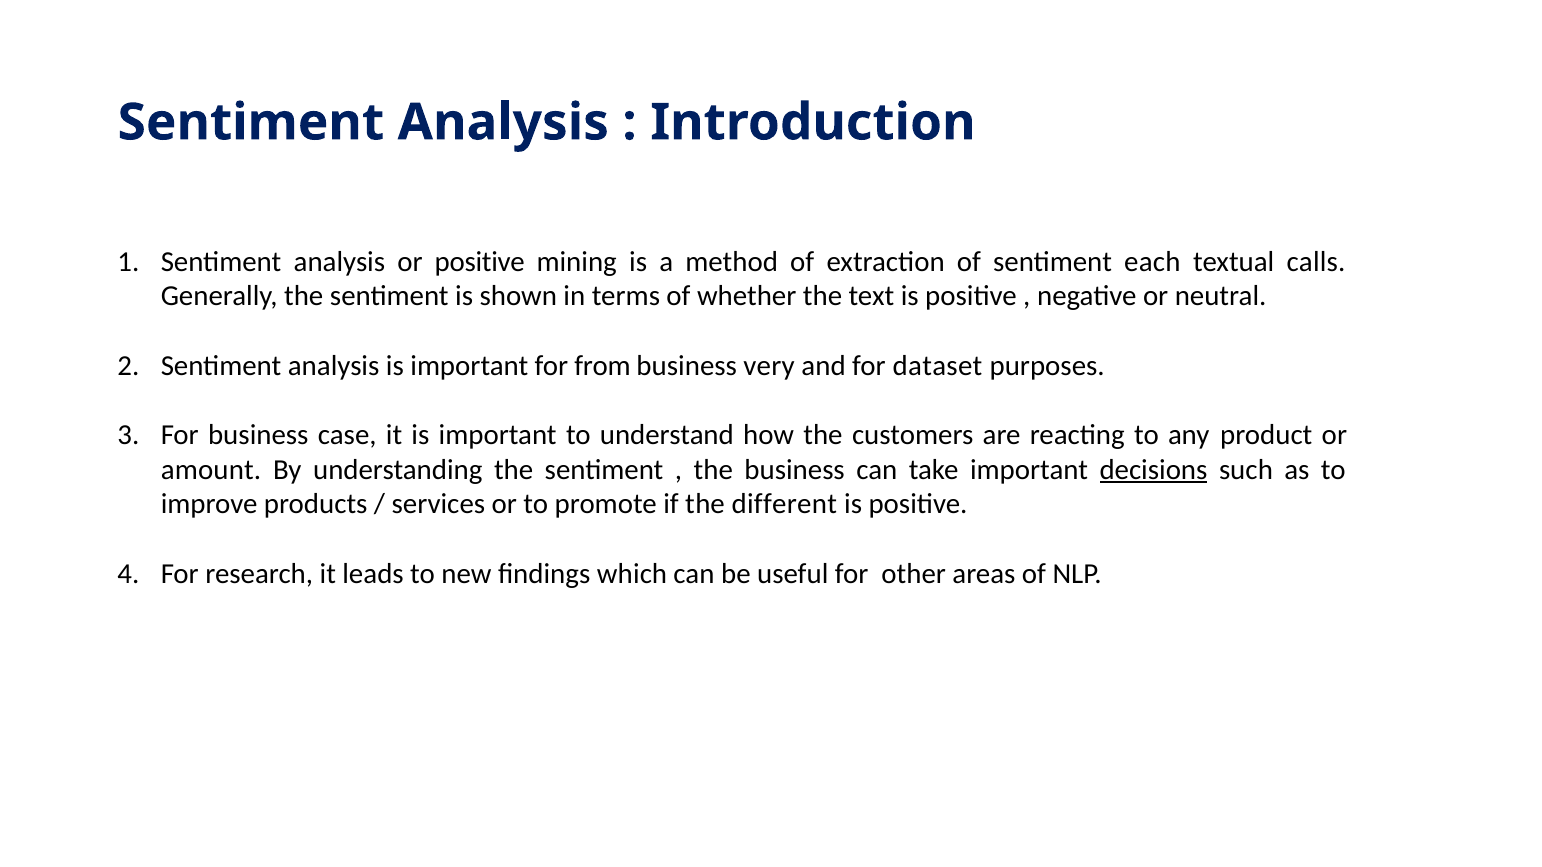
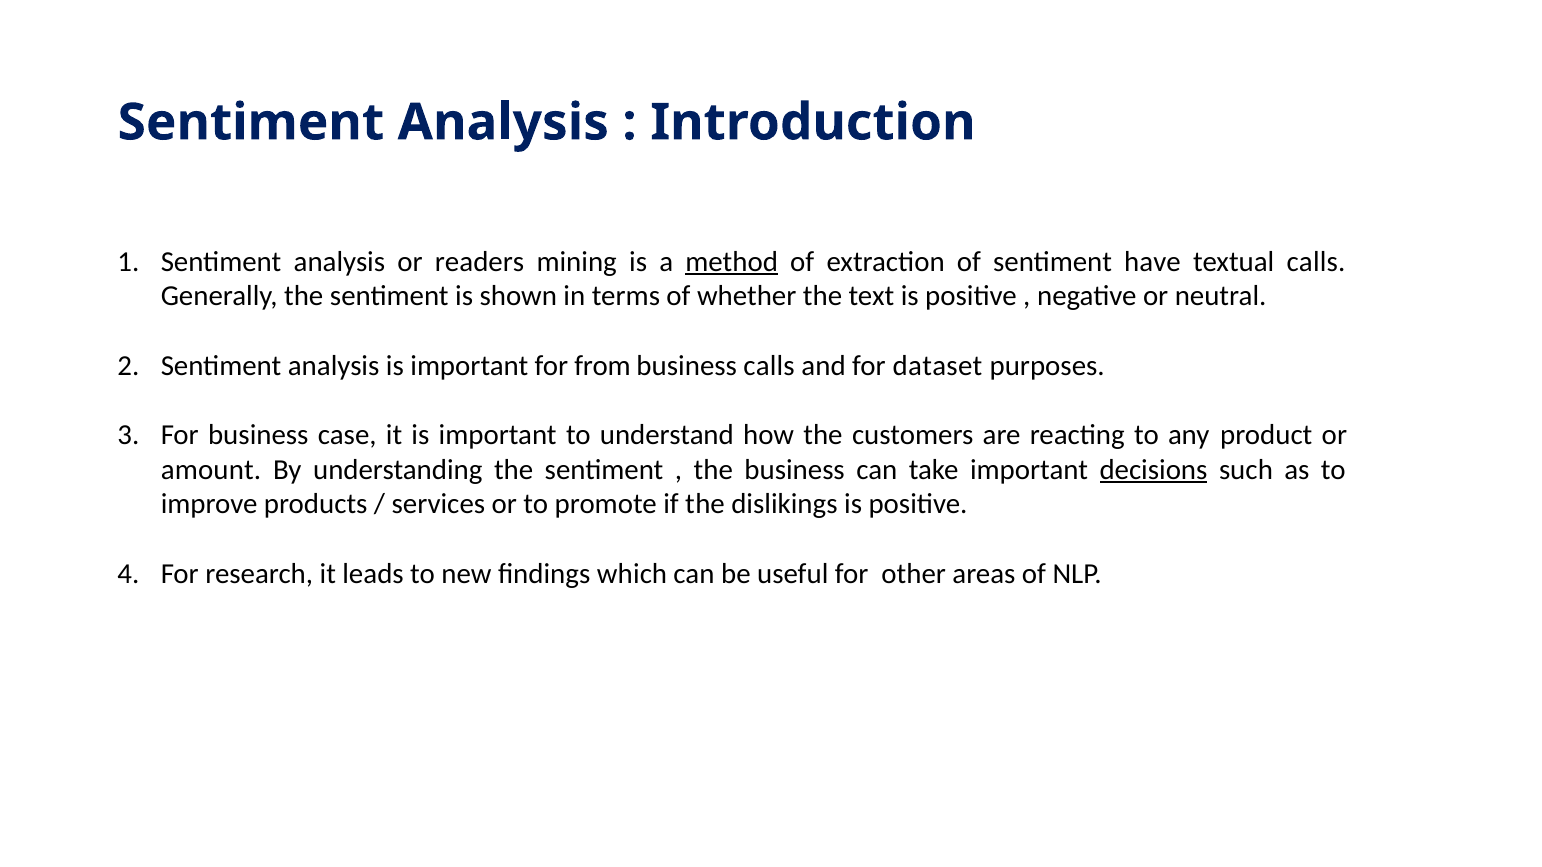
or positive: positive -> readers (480, 262)
method underline: none -> present (732, 262)
each: each -> have (1153, 262)
business very: very -> calls (769, 366)
different: different -> dislikings (784, 505)
